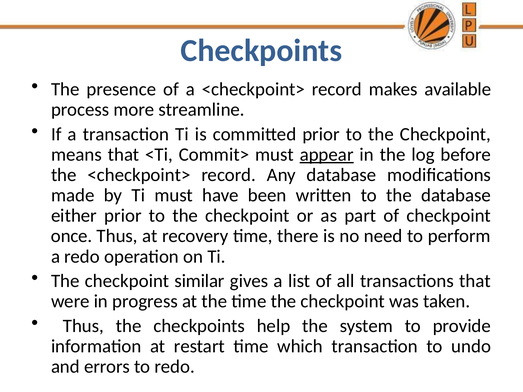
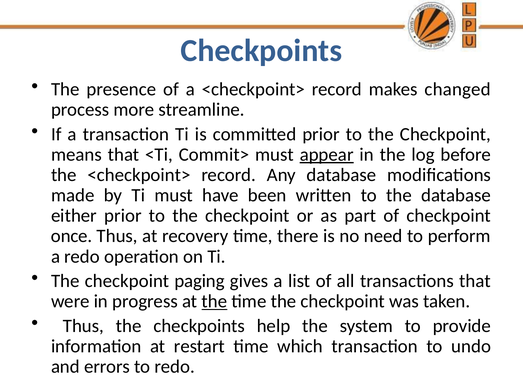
available: available -> changed (458, 89)
similar: similar -> paging (200, 281)
the underline: none -> present (214, 302)
